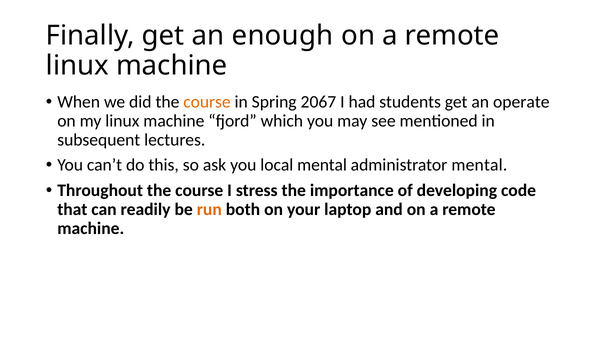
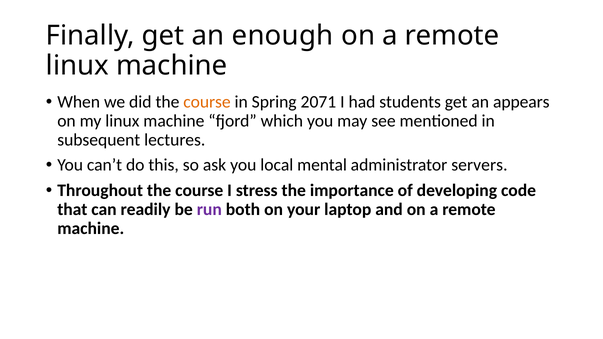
2067: 2067 -> 2071 (318, 102)
operate: operate -> appears (521, 102)
administrator mental: mental -> servers (479, 165)
run colour: orange -> purple (209, 210)
